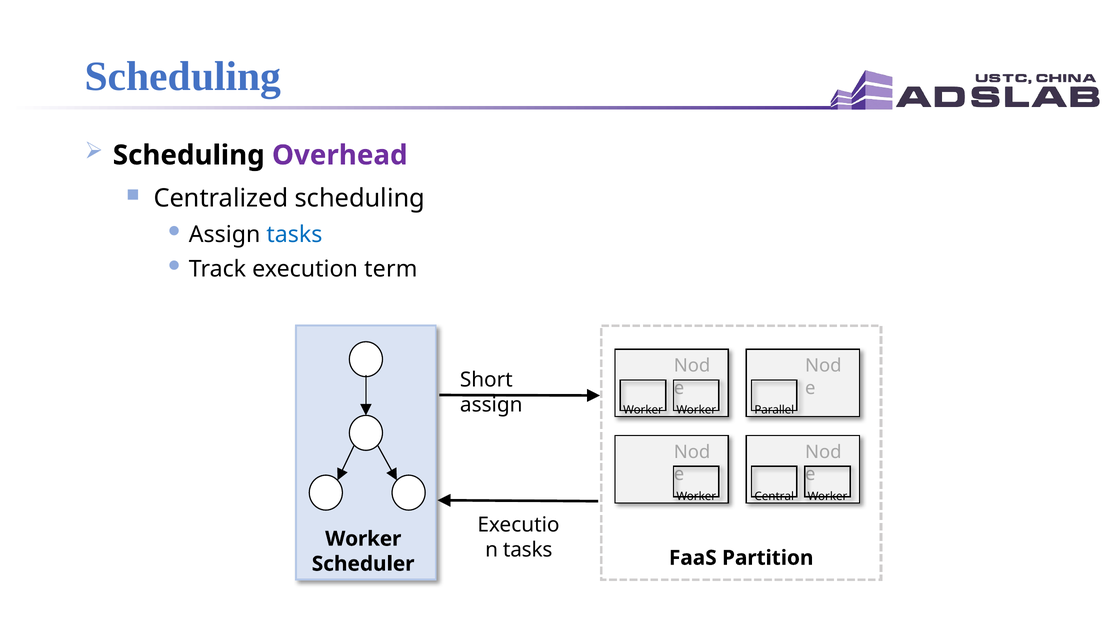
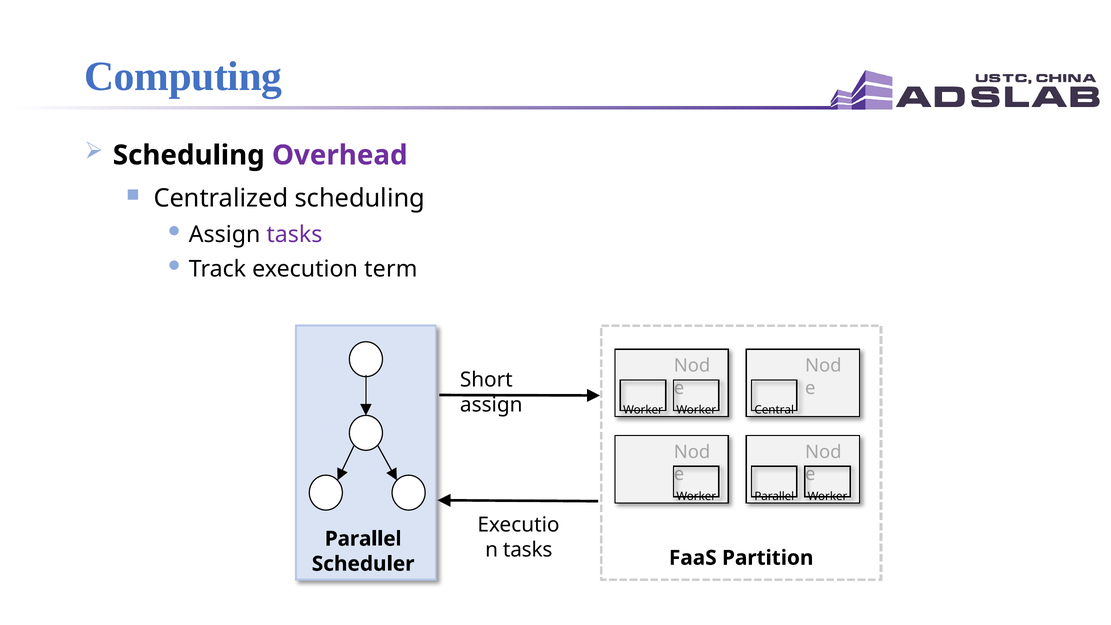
Scheduling: Scheduling -> Computing (183, 76)
tasks colour: blue -> purple (294, 235)
Parallel: Parallel -> Central (774, 410)
Central: Central -> Parallel (774, 496)
Worker: Worker -> Parallel (363, 539)
